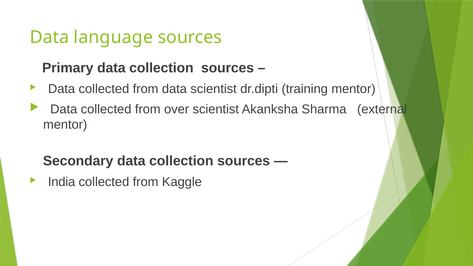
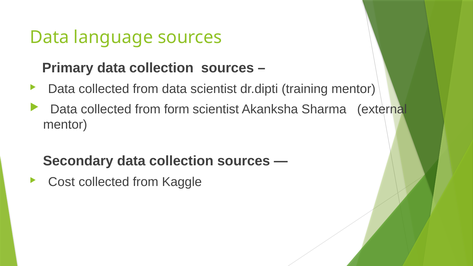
over: over -> form (177, 109)
India: India -> Cost (61, 182)
